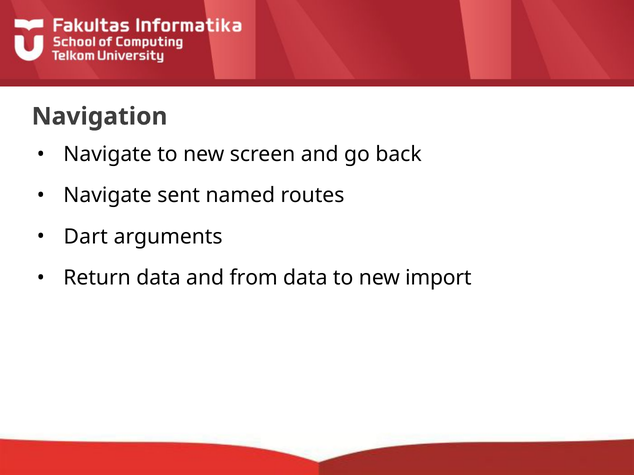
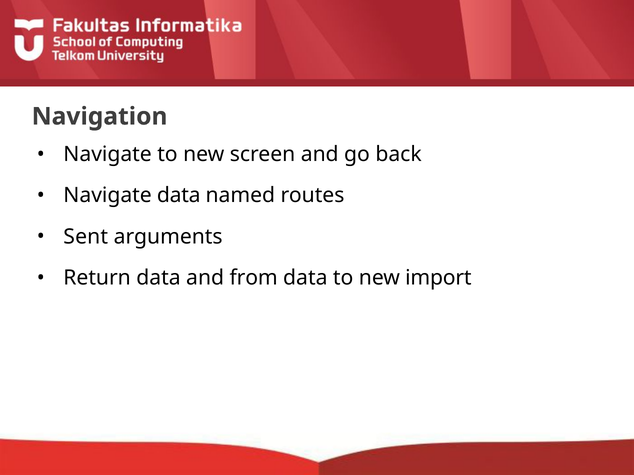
Navigate sent: sent -> data (179, 196)
Dart: Dart -> Sent (86, 237)
